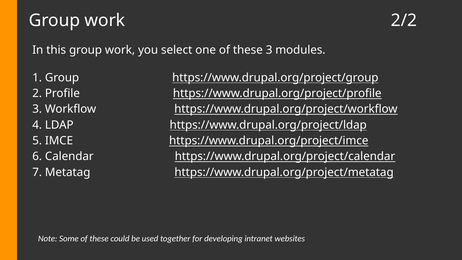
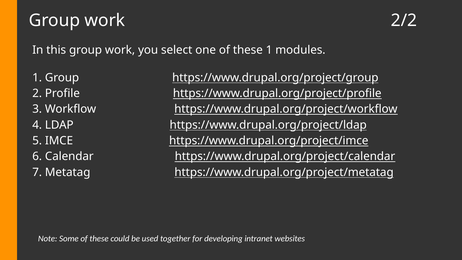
these 3: 3 -> 1 (269, 50)
